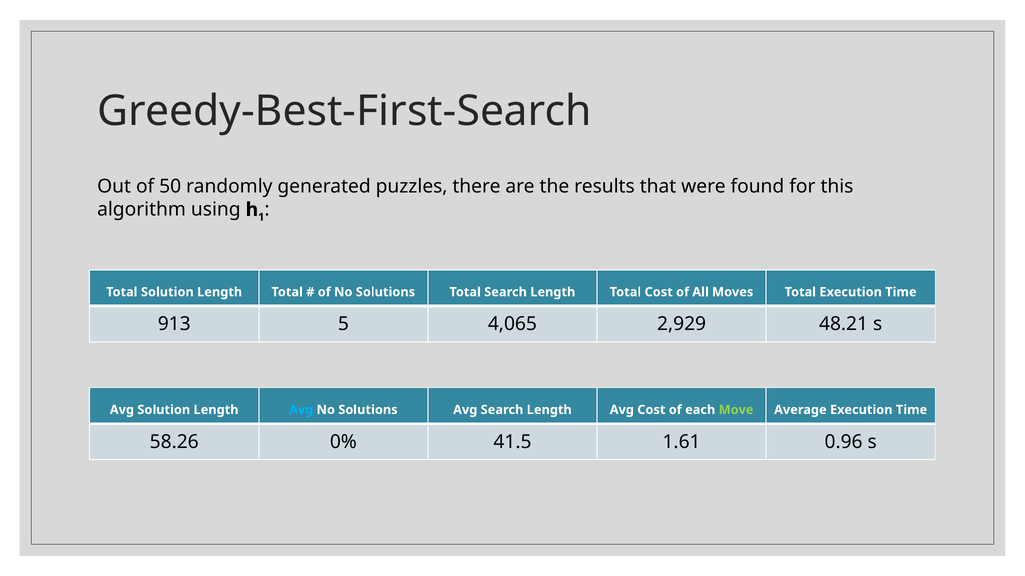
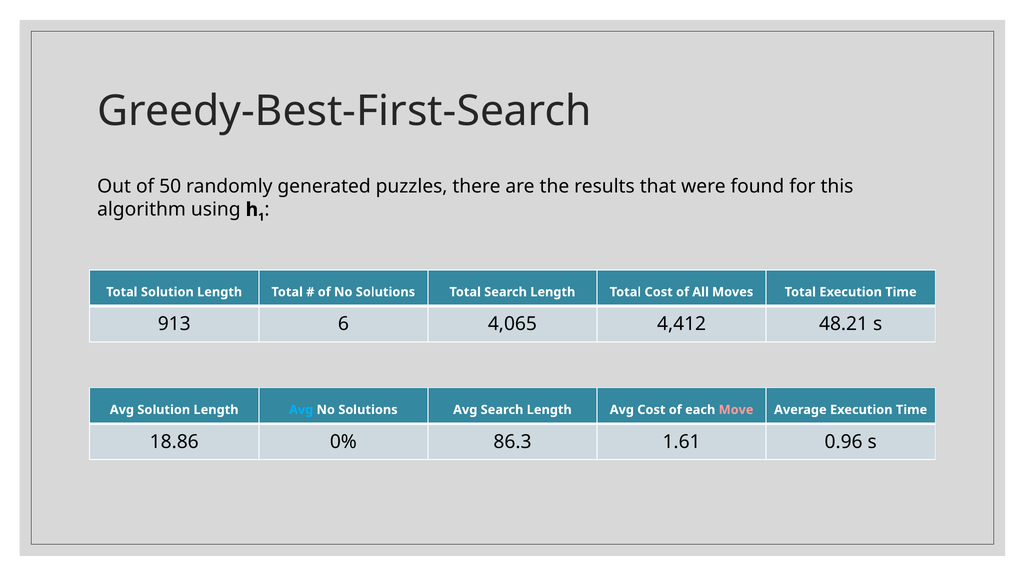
5: 5 -> 6 (343, 324)
2,929: 2,929 -> 4,412 (682, 324)
Move colour: light green -> pink (736, 410)
58.26: 58.26 -> 18.86 (174, 442)
41.5: 41.5 -> 86.3 (512, 442)
